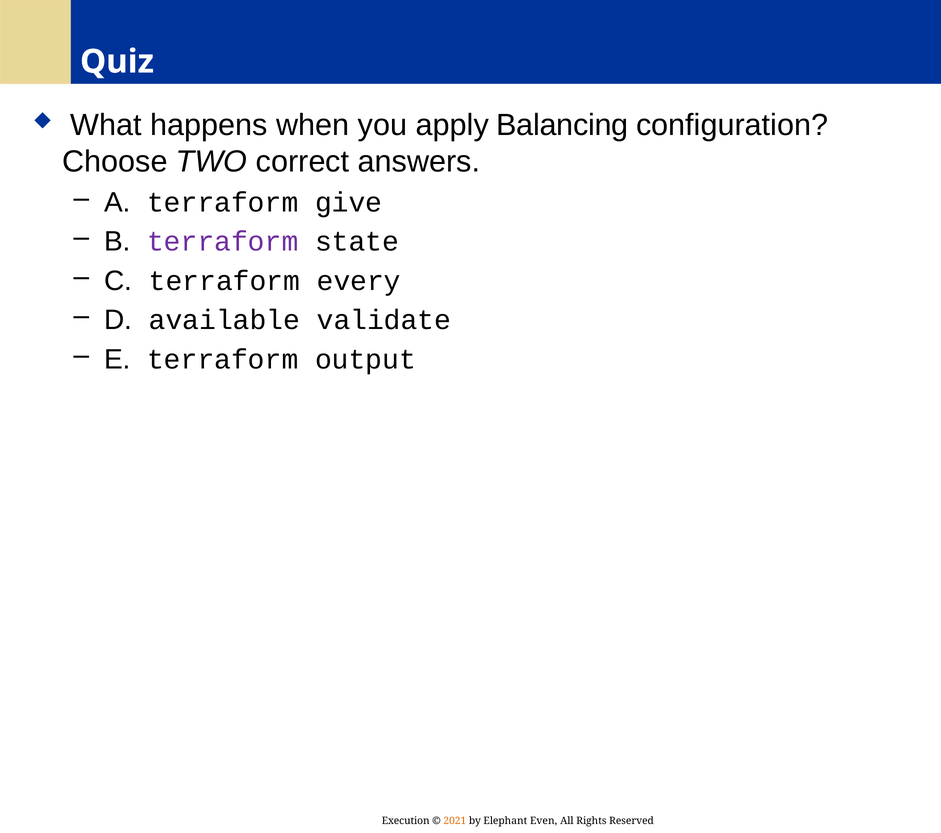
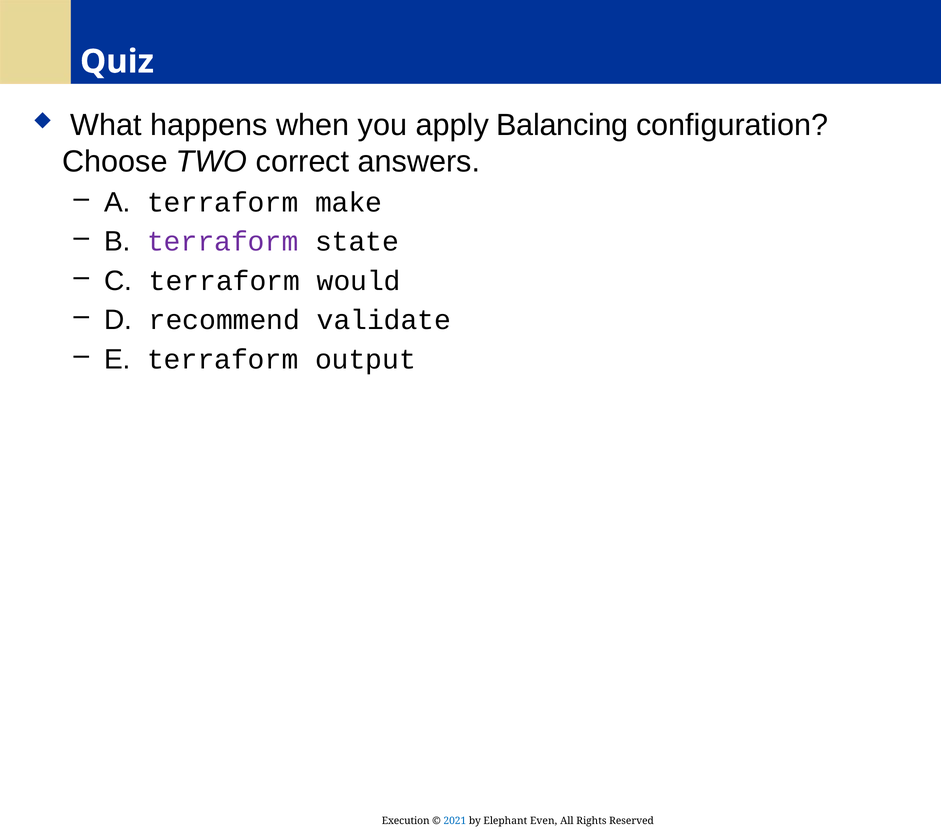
give: give -> make (349, 202)
every: every -> would (359, 281)
available: available -> recommend (224, 320)
2021 colour: orange -> blue (455, 821)
